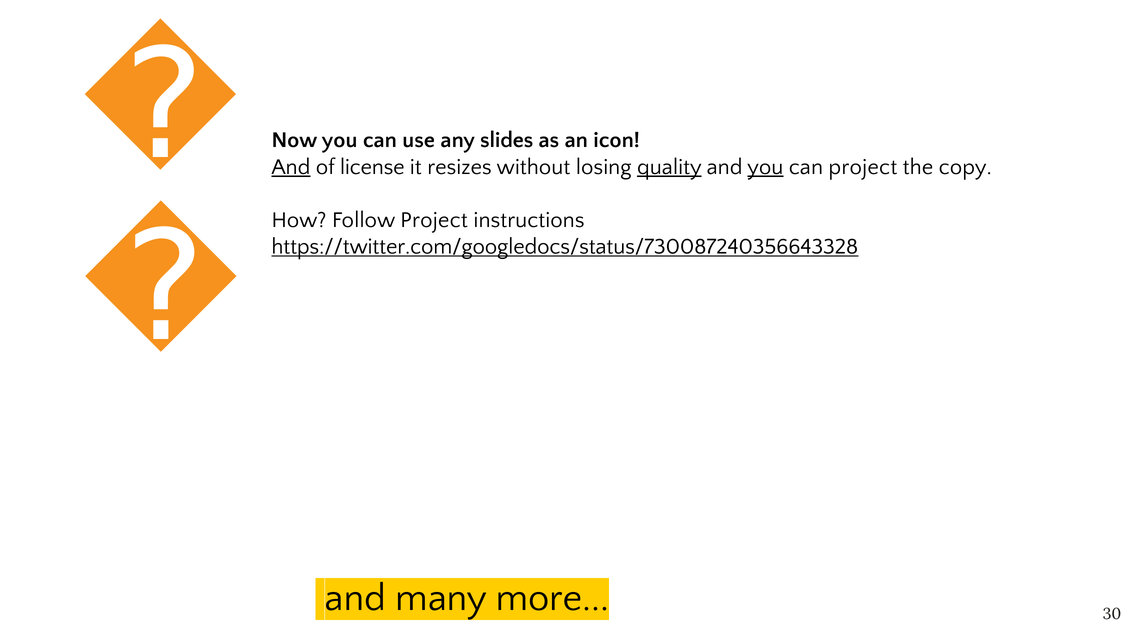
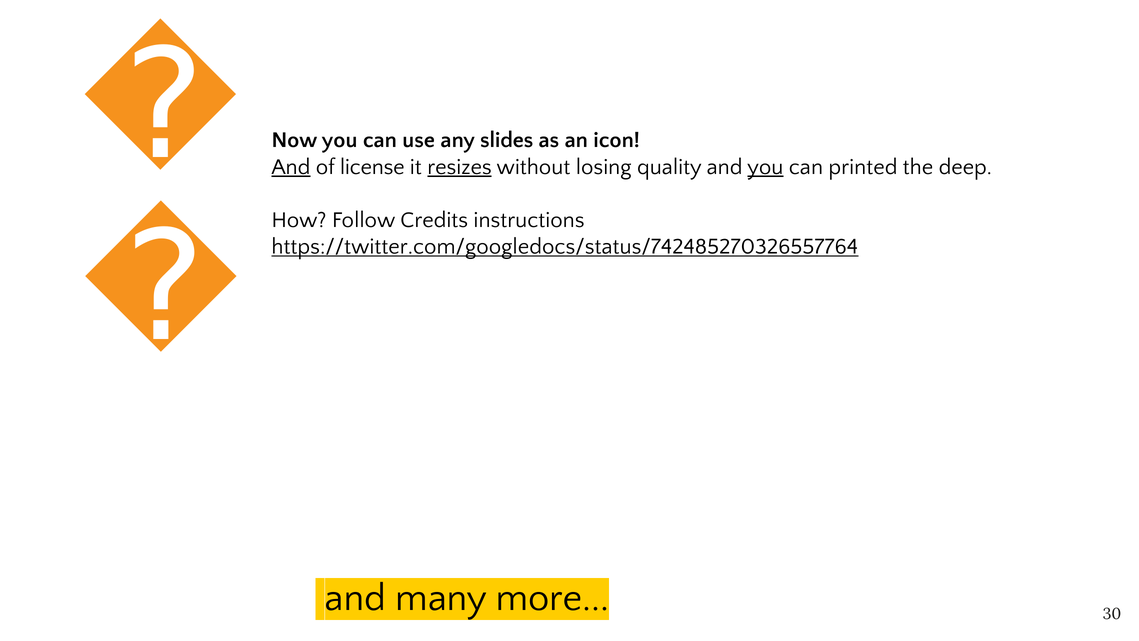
resizes underline: none -> present (460, 167)
quality underline: present -> none (669, 167)
can project: project -> printed (863, 167)
copy: copy -> deep (965, 167)
Follow Project: Project -> Credits (434, 220)
https://twitter.com/googledocs/status/730087240356643328: https://twitter.com/googledocs/status/730087240356643328 -> https://twitter.com/googledocs/status/742485270326557764 (565, 246)
